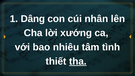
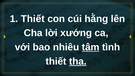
1 Dâng: Dâng -> Thiết (33, 19)
nhân: nhân -> hằng (96, 19)
tâm underline: none -> present (91, 47)
